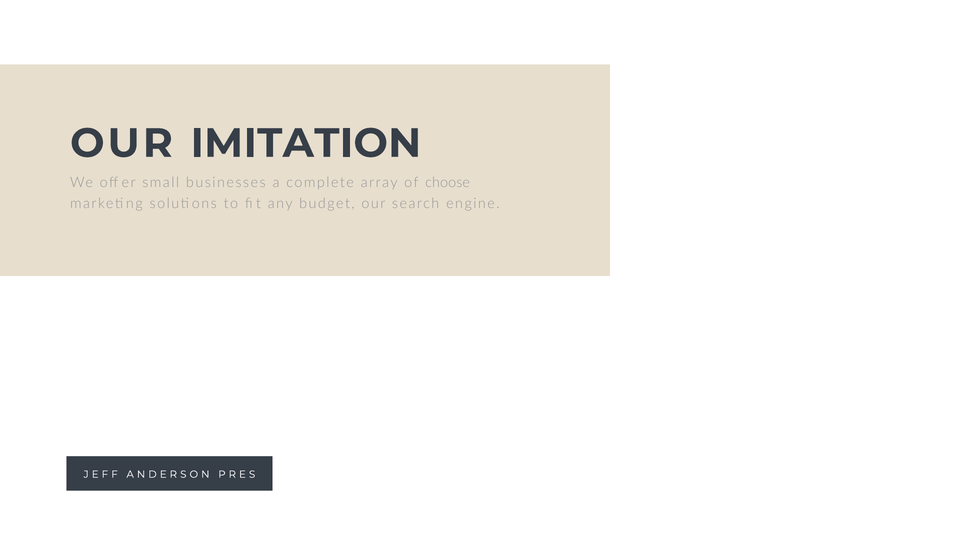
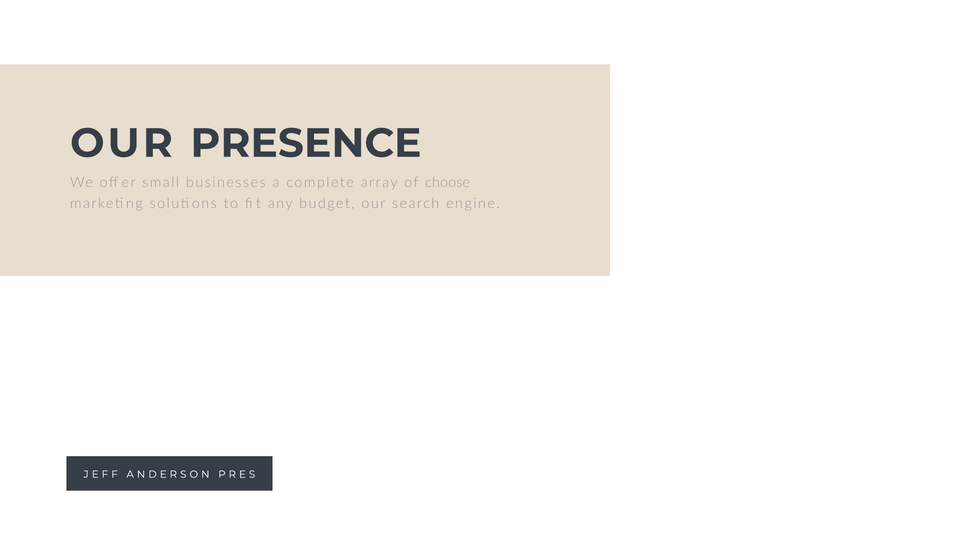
IMITATION: IMITATION -> PRESENCE (306, 143)
